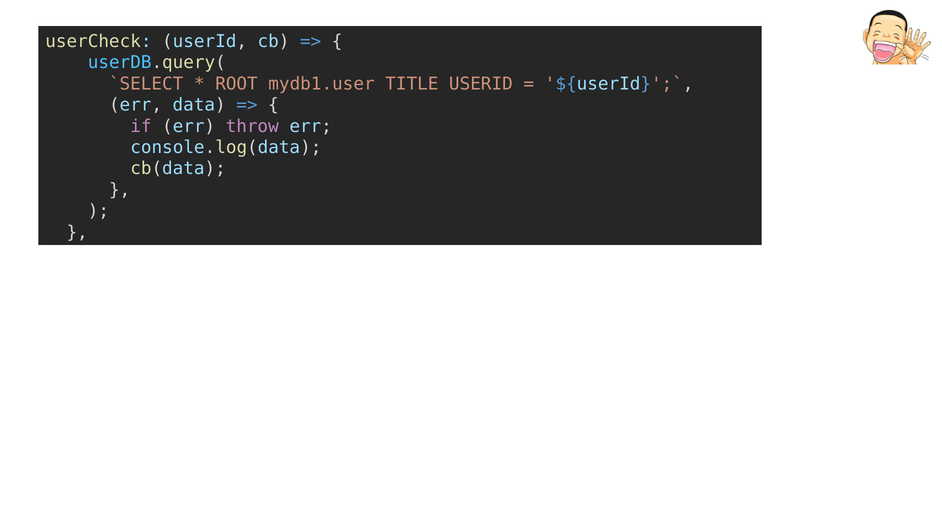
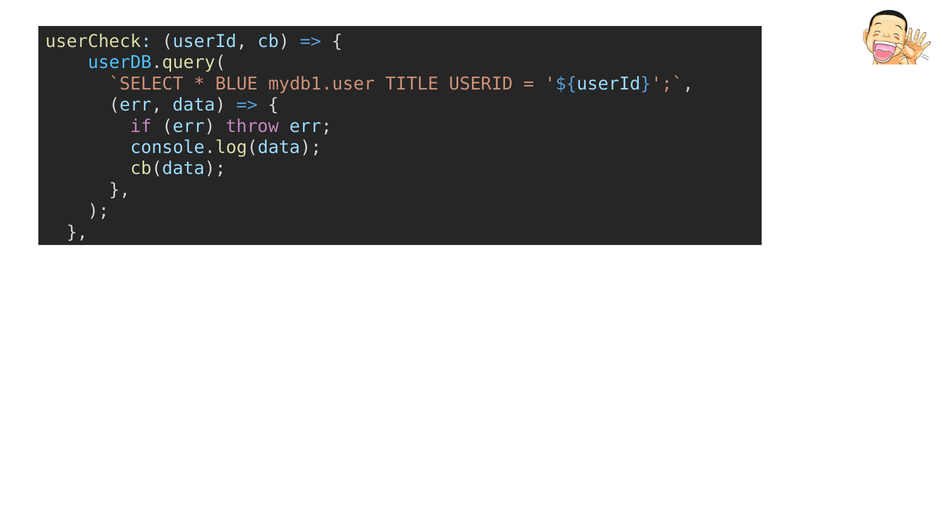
ROOT: ROOT -> BLUE (237, 84)
